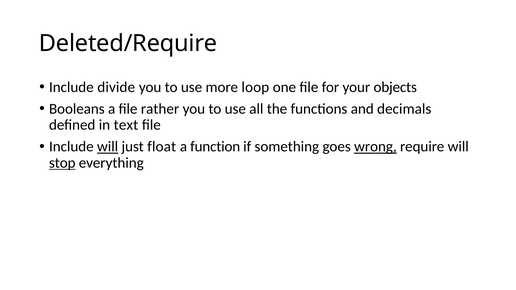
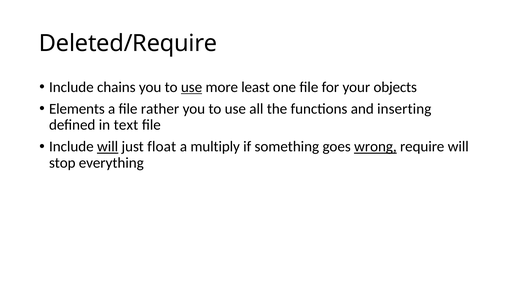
divide: divide -> chains (116, 87)
use underline: none -> present (192, 87)
loop: loop -> least (255, 87)
Booleans: Booleans -> Elements (77, 109)
decimals: decimals -> inserting (404, 109)
function: function -> multiply (215, 147)
stop underline: present -> none (62, 163)
